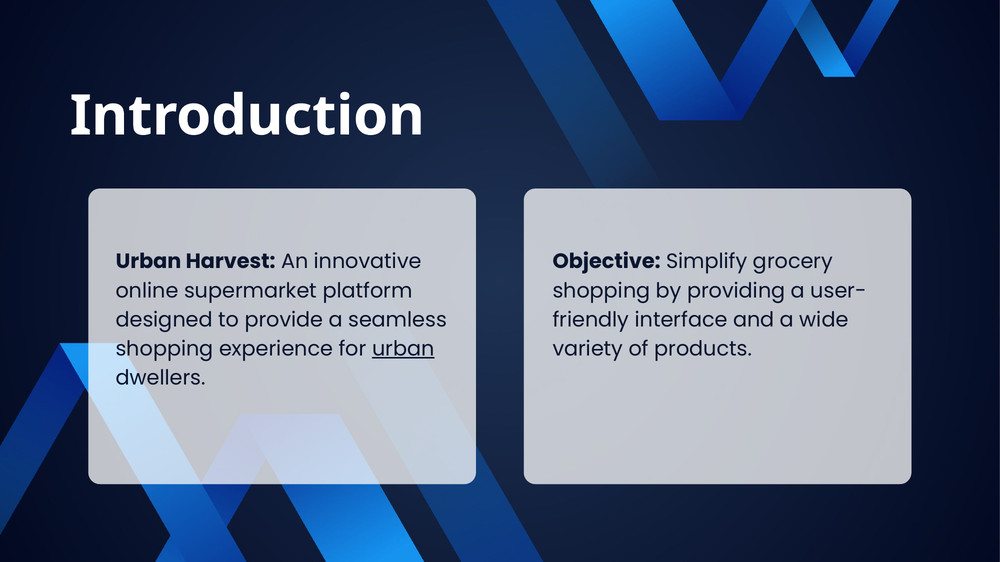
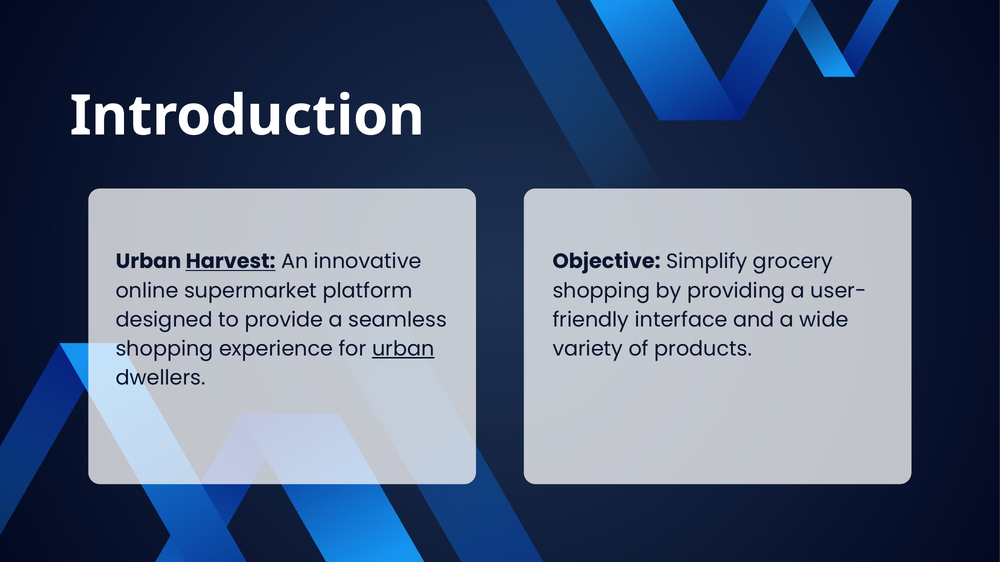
Harvest underline: none -> present (231, 262)
